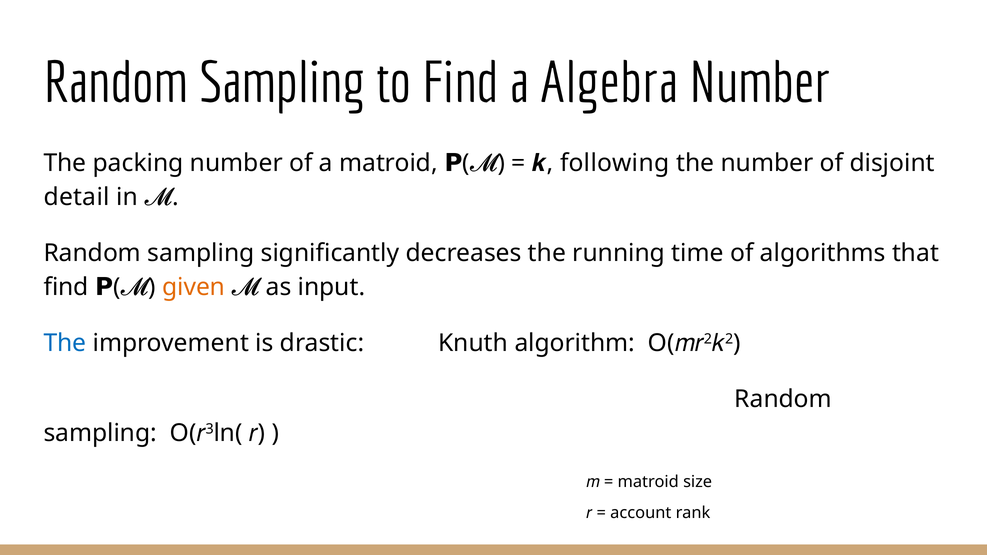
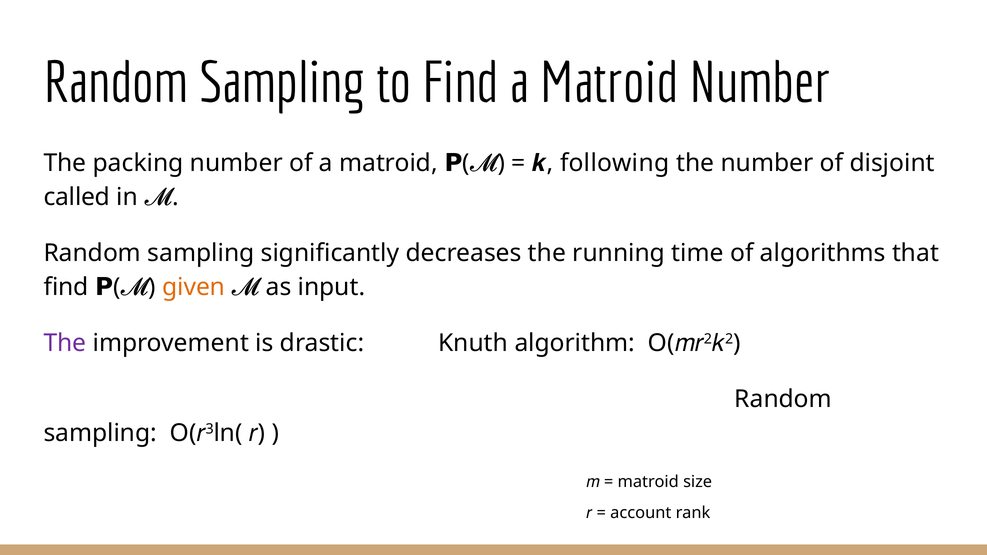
Find a Algebra: Algebra -> Matroid (609, 83)
detail: detail -> called (77, 197)
The colour: blue -> purple (65, 343)
